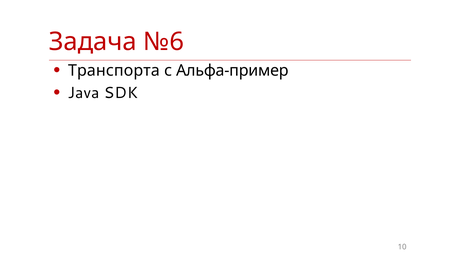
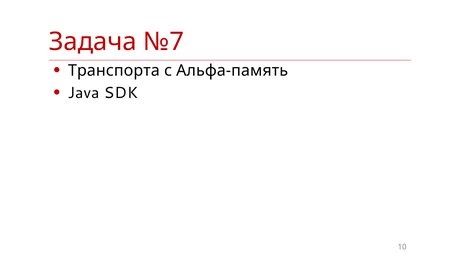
№6: №6 -> №7 (164, 42)
Альфа-пример: Альфа-пример -> Альфа-память (232, 71)
